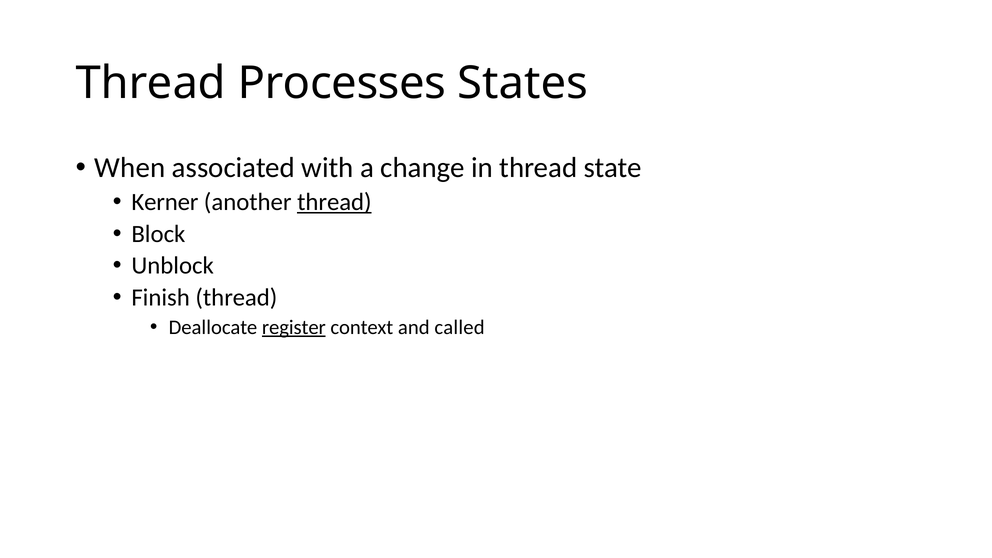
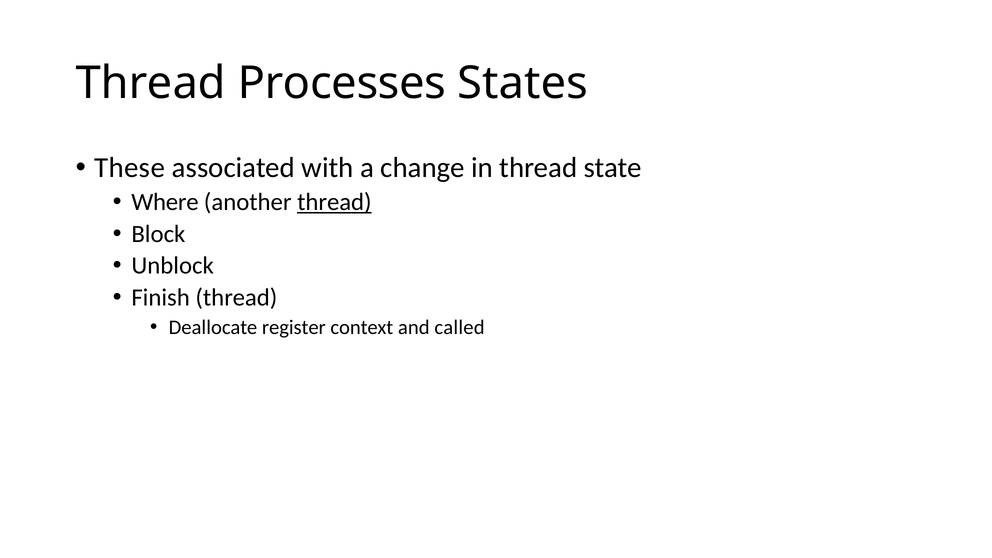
When: When -> These (130, 168)
Kerner: Kerner -> Where (165, 202)
register underline: present -> none (294, 327)
